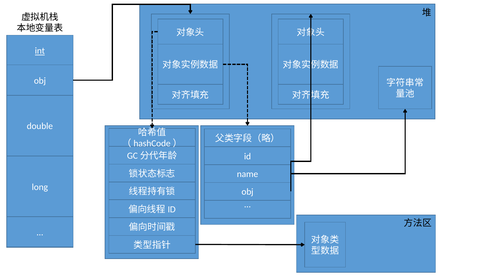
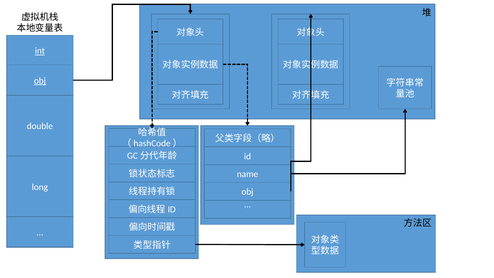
obj underline: none -> present (40, 81)
